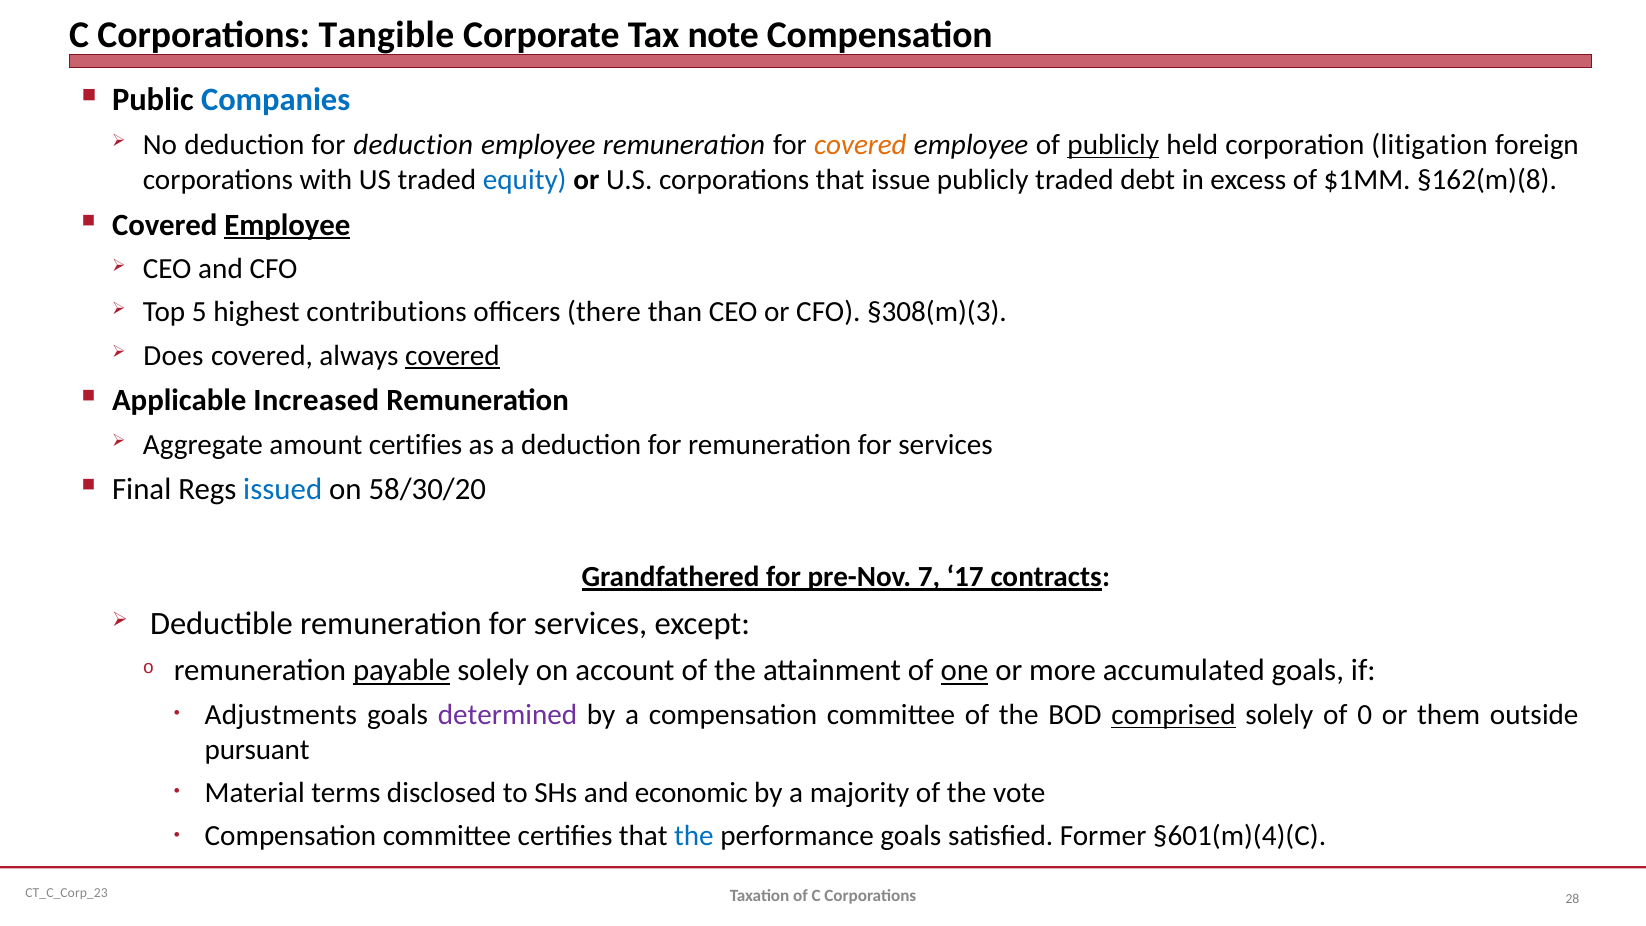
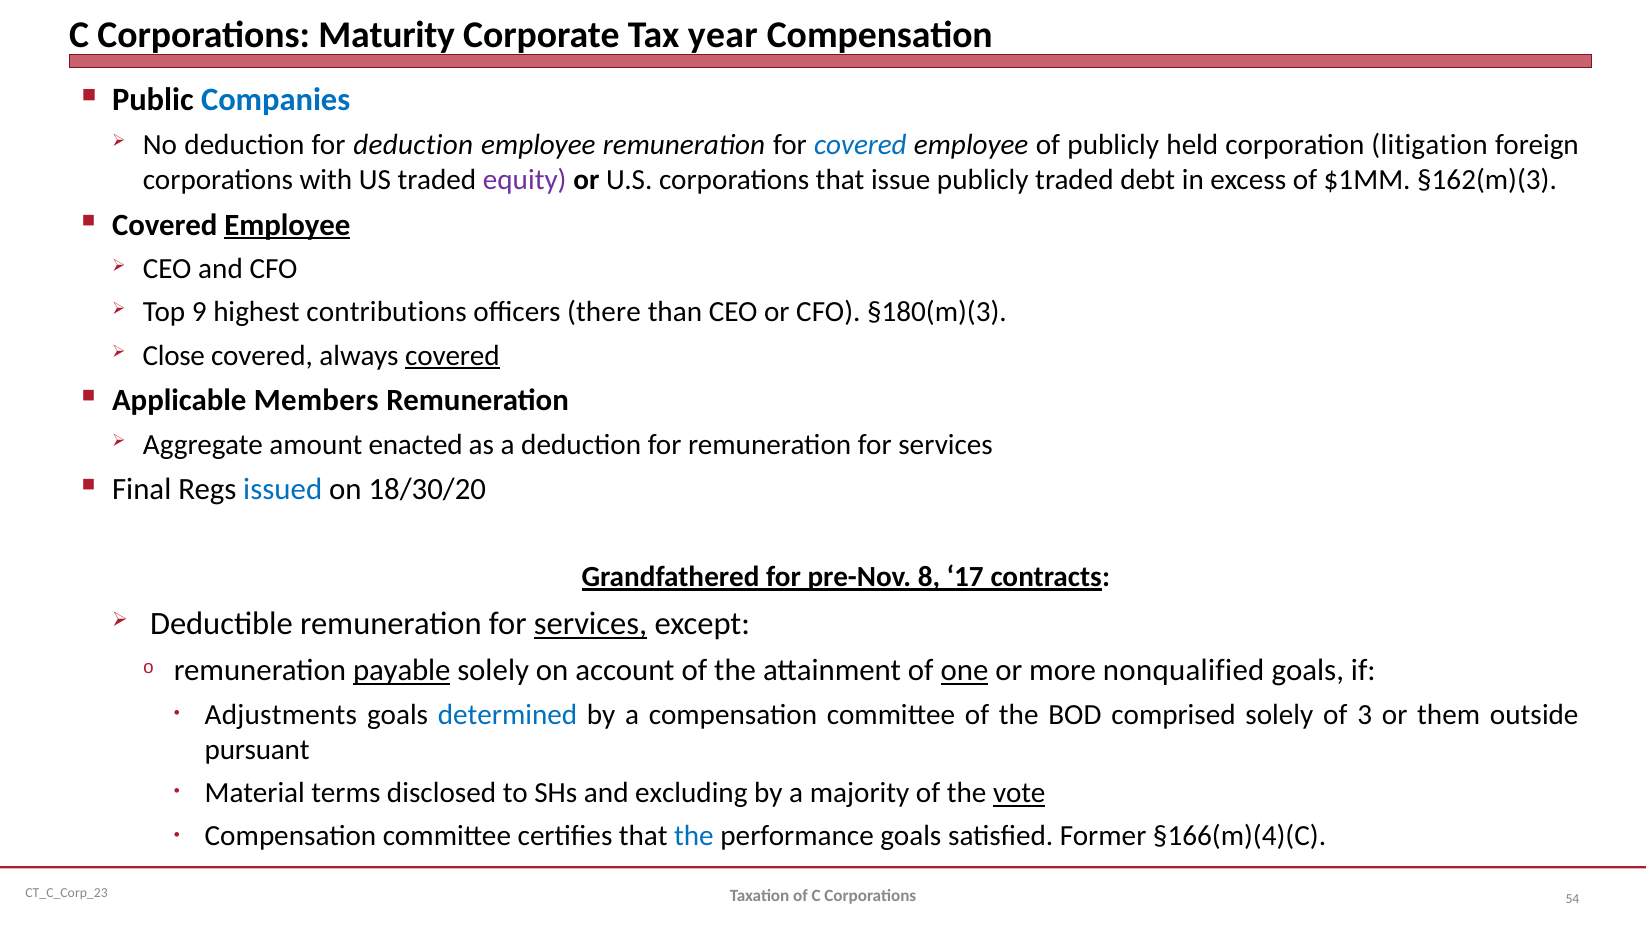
Tangible: Tangible -> Maturity (387, 35)
note: note -> year (723, 35)
covered colour: orange -> blue (860, 145)
publicly underline: present -> none (1113, 145)
equity colour: blue -> purple (525, 180)
§162(m)(8: §162(m)(8 -> §162(m)(3 (1487, 180)
5: 5 -> 9 (199, 312)
§308(m)(3: §308(m)(3 -> §180(m)(3 (937, 312)
Does: Does -> Close (174, 355)
Increased: Increased -> Members (316, 401)
amount certifies: certifies -> enacted (416, 445)
58/30/20: 58/30/20 -> 18/30/20 (427, 490)
7: 7 -> 8 (929, 577)
services underline: none -> present (591, 624)
accumulated: accumulated -> nonqualified (1184, 671)
determined colour: purple -> blue (508, 715)
comprised underline: present -> none (1173, 715)
0: 0 -> 3 (1365, 715)
economic: economic -> excluding (691, 793)
vote underline: none -> present (1019, 793)
§601(m)(4)(C: §601(m)(4)(C -> §166(m)(4)(C (1240, 836)
28: 28 -> 54 (1572, 899)
